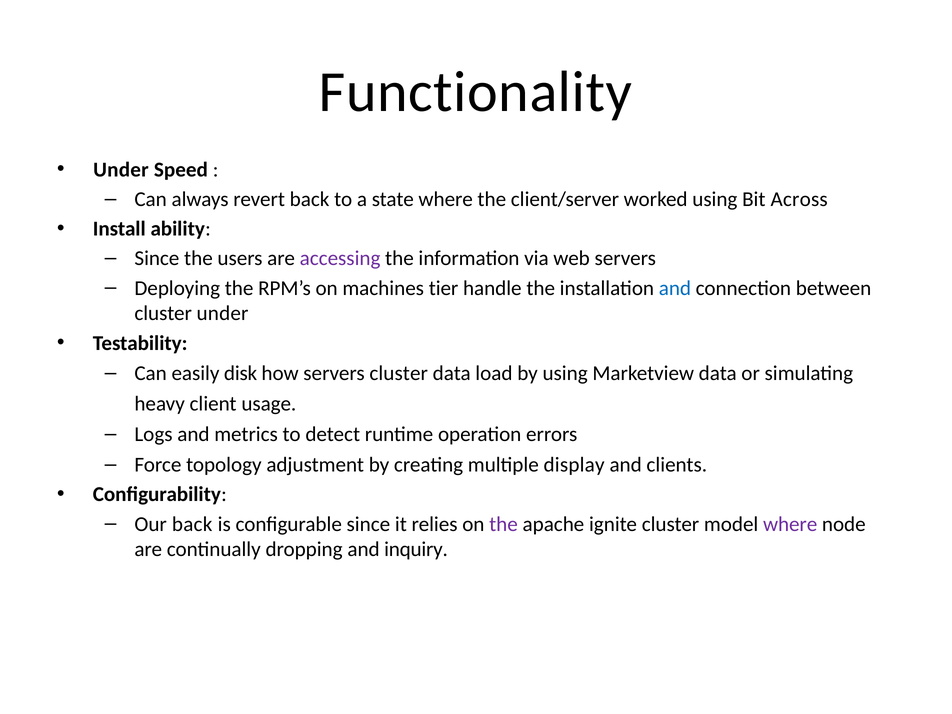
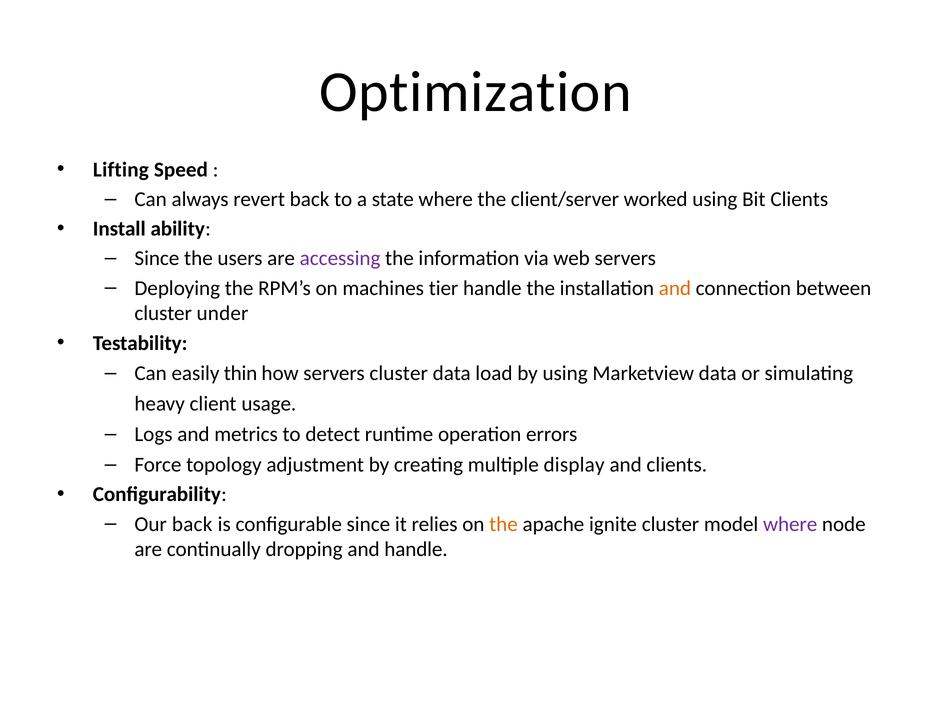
Functionality: Functionality -> Optimization (475, 92)
Under: Under -> Lifting (121, 170)
Bit Across: Across -> Clients (799, 199)
and colour: blue -> orange (675, 288)
disk: disk -> thin (241, 374)
the colour: purple -> orange (504, 524)
and inquiry: inquiry -> handle (416, 549)
